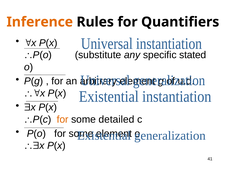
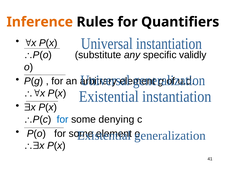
stated: stated -> validly (193, 55)
for colour: orange -> blue (63, 119)
detailed: detailed -> denying (116, 119)
